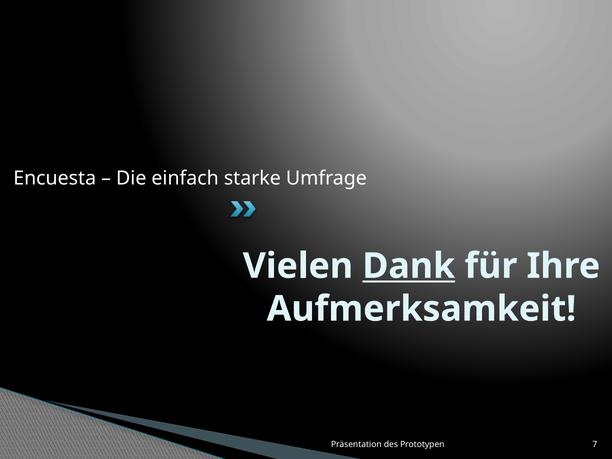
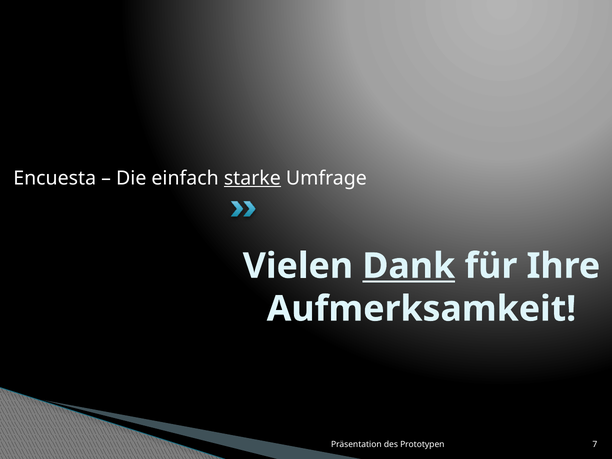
starke underline: none -> present (252, 178)
